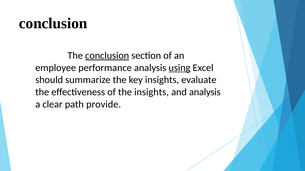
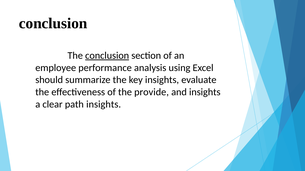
using underline: present -> none (179, 68)
the insights: insights -> provide (152, 92)
and analysis: analysis -> insights (205, 92)
path provide: provide -> insights (104, 105)
